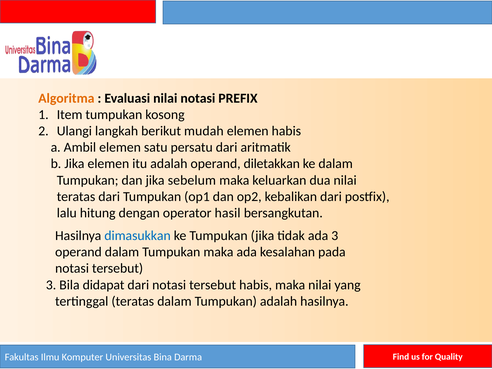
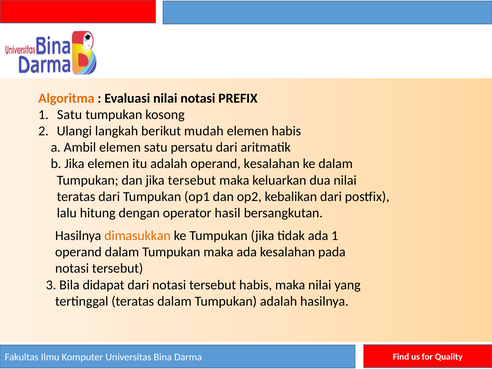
Item: Item -> Satu (70, 115)
operand diletakkan: diletakkan -> kesalahan (272, 164)
jika sebelum: sebelum -> tersebut (192, 180)
dimasukkan colour: blue -> orange (138, 236)
ada 3: 3 -> 1 (335, 236)
